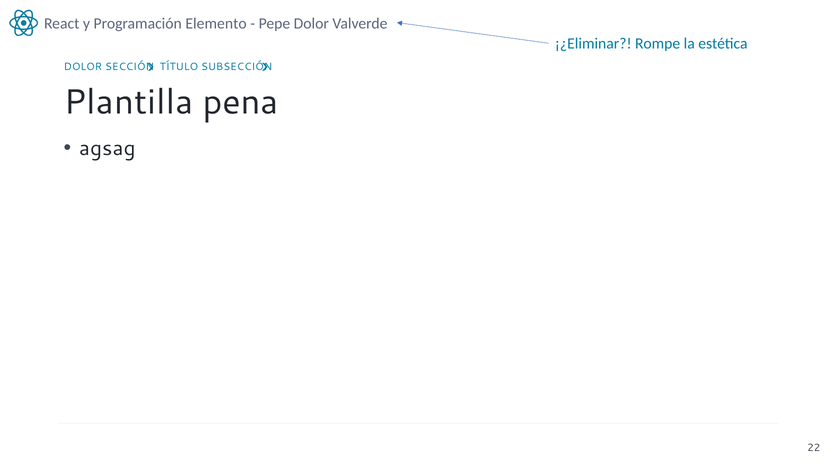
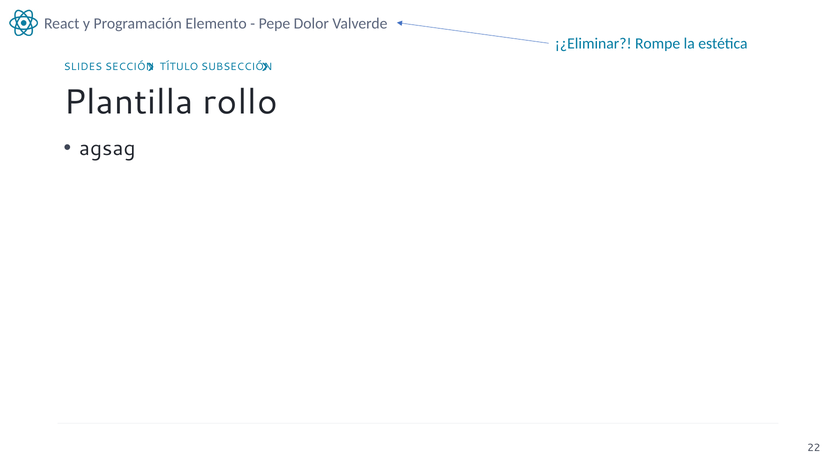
DOLOR: DOLOR -> SLIDES (83, 67)
pena: pena -> rollo (240, 102)
